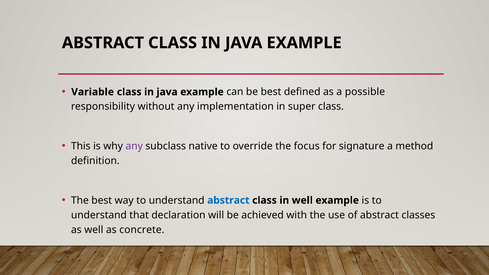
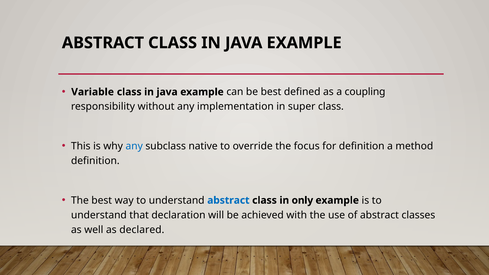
possible: possible -> coupling (365, 92)
any colour: purple -> blue (134, 146)
for signature: signature -> definition (362, 146)
in well: well -> only (302, 200)
concrete: concrete -> declared (142, 230)
